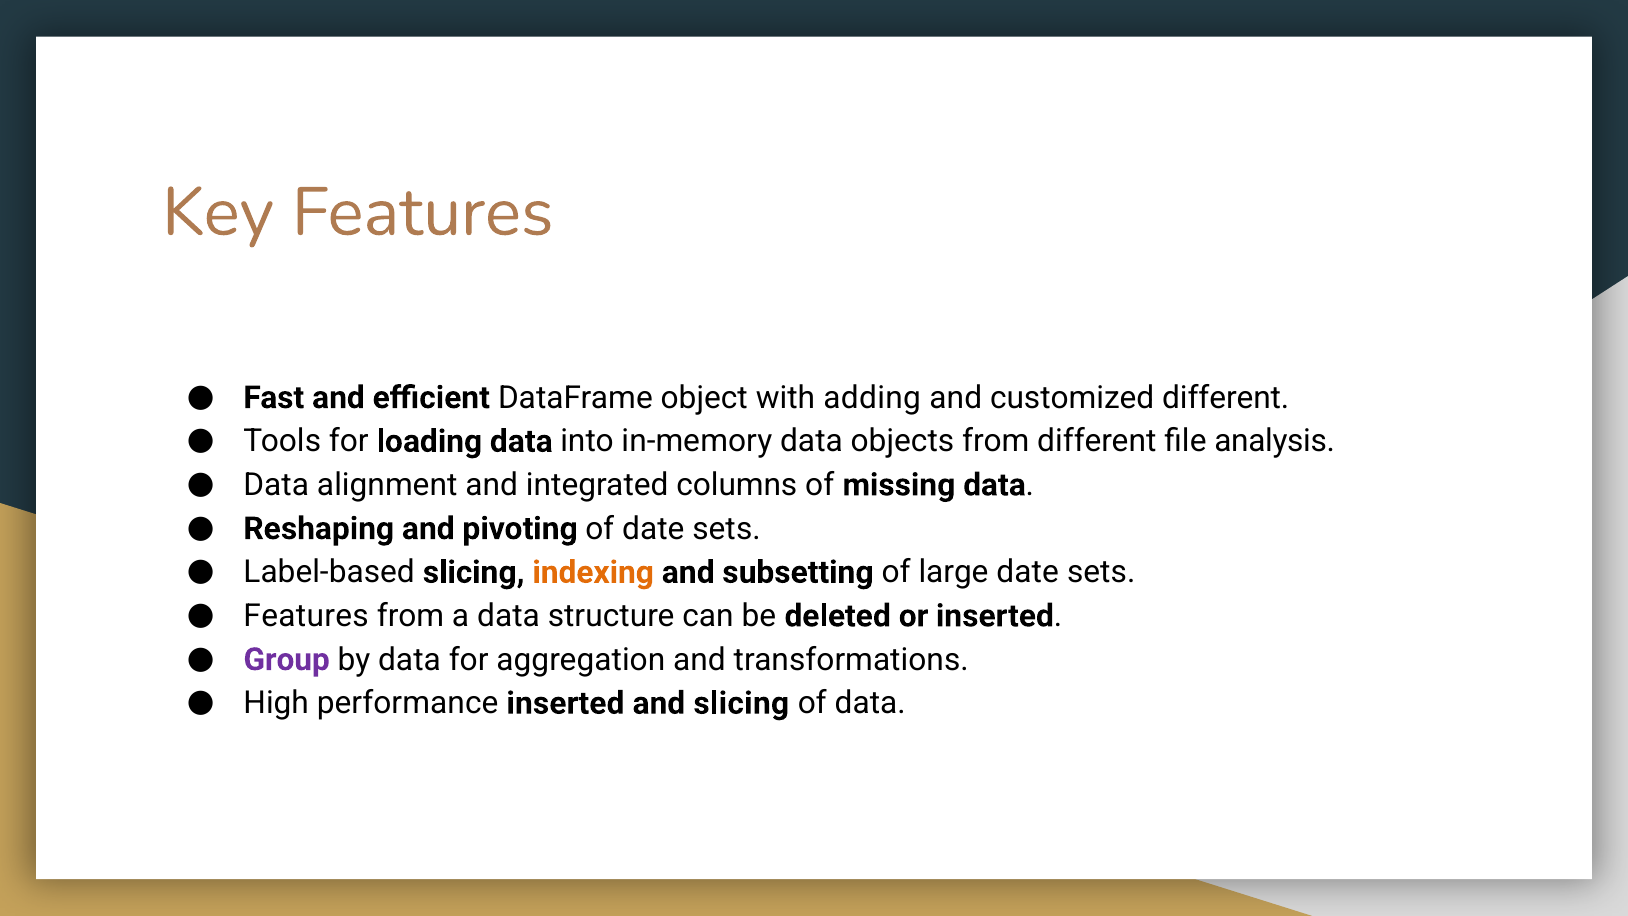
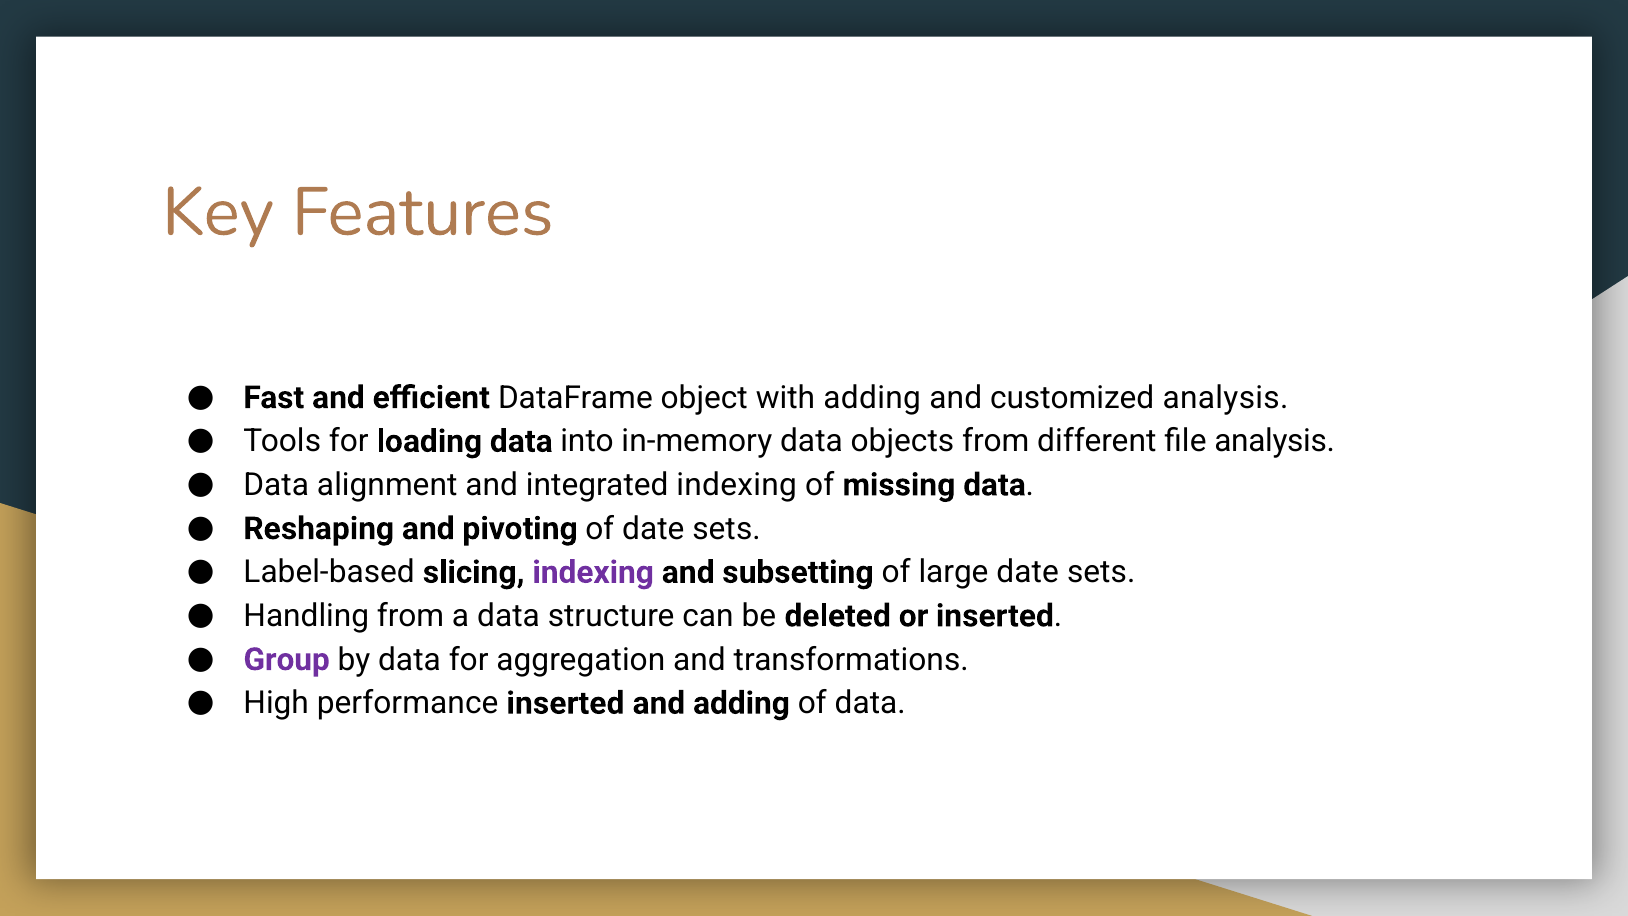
customized different: different -> analysis (1226, 398)
integrated columns: columns -> indexing (737, 485)
indexing colour: orange -> purple (593, 572)
Features: Features -> Handling (306, 616)
and slicing: slicing -> adding (741, 703)
